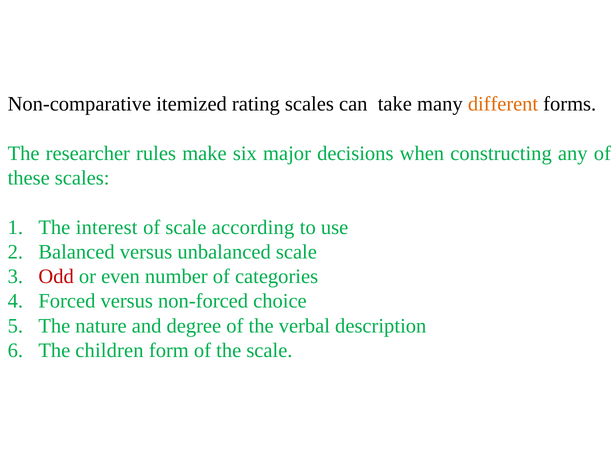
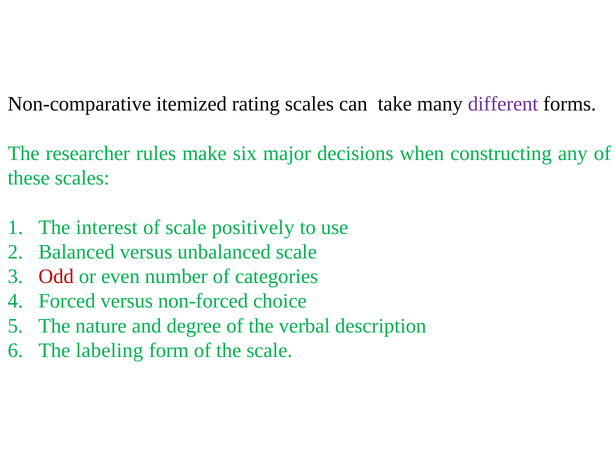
different colour: orange -> purple (503, 104)
according: according -> positively (253, 227)
children: children -> labeling (109, 350)
